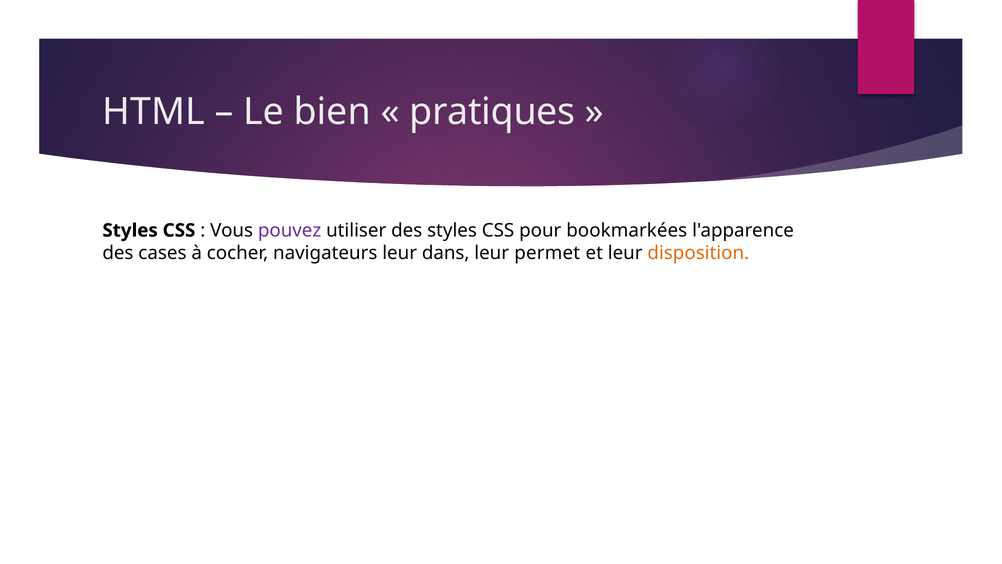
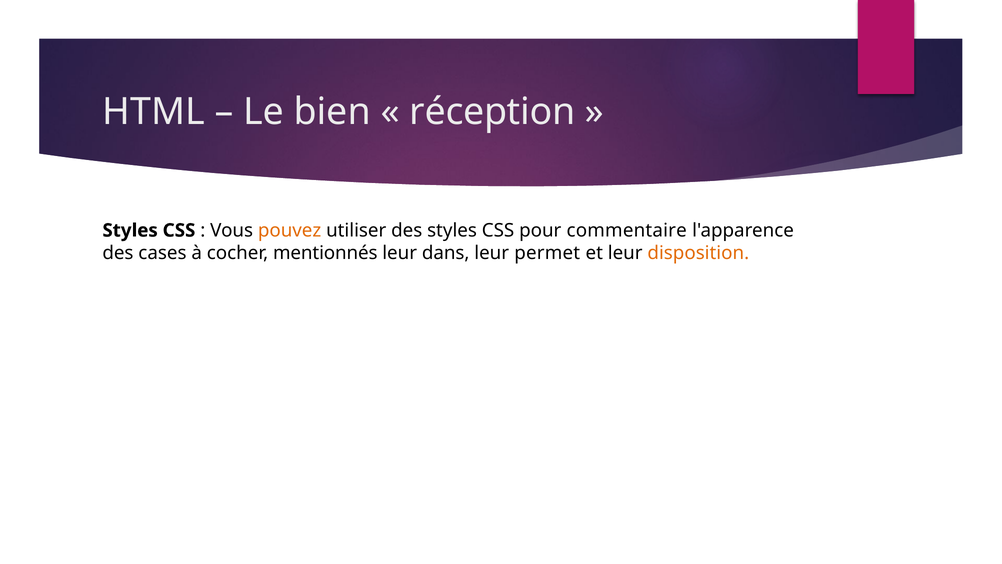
pratiques: pratiques -> réception (492, 112)
pouvez colour: purple -> orange (290, 230)
bookmarkées: bookmarkées -> commentaire (627, 230)
navigateurs: navigateurs -> mentionnés (325, 253)
